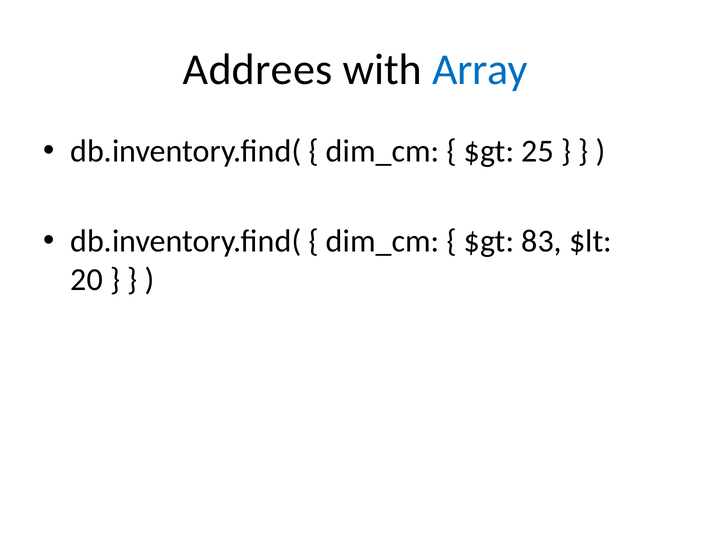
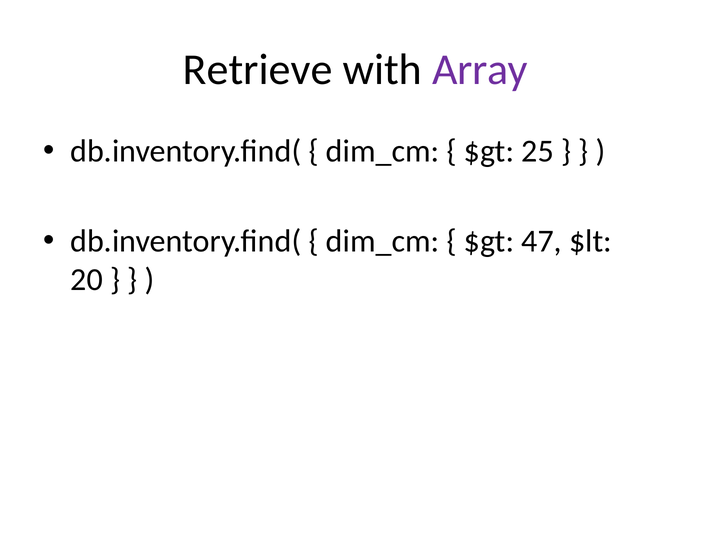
Addrees: Addrees -> Retrieve (258, 70)
Array colour: blue -> purple (480, 70)
83: 83 -> 47 (542, 241)
